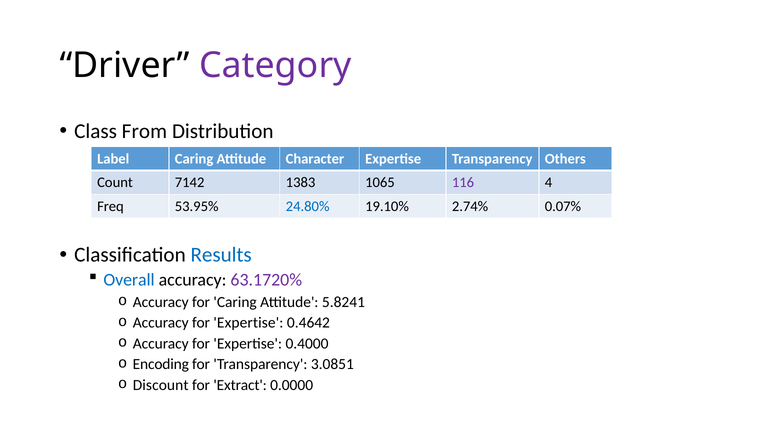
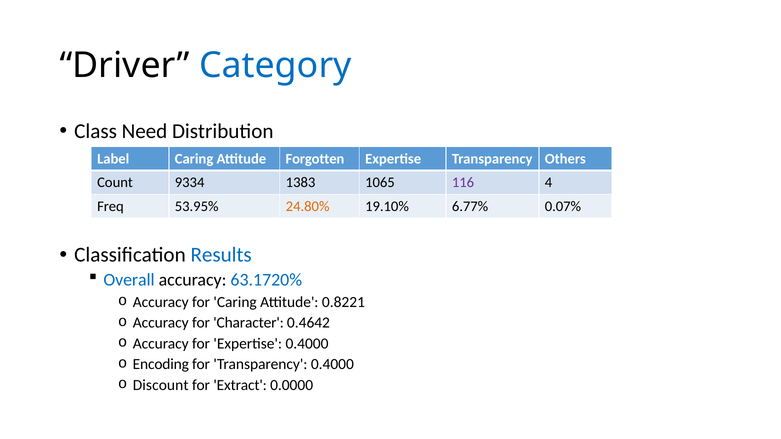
Category colour: purple -> blue (275, 66)
From: From -> Need (145, 131)
Character: Character -> Forgotten (315, 159)
7142: 7142 -> 9334 (190, 183)
24.80% colour: blue -> orange (308, 206)
2.74%: 2.74% -> 6.77% (470, 206)
63.1720% colour: purple -> blue (266, 280)
5.8241: 5.8241 -> 0.8221 (343, 302)
Expertise: Expertise -> Character (249, 323)
Transparency 3.0851: 3.0851 -> 0.4000 (332, 365)
